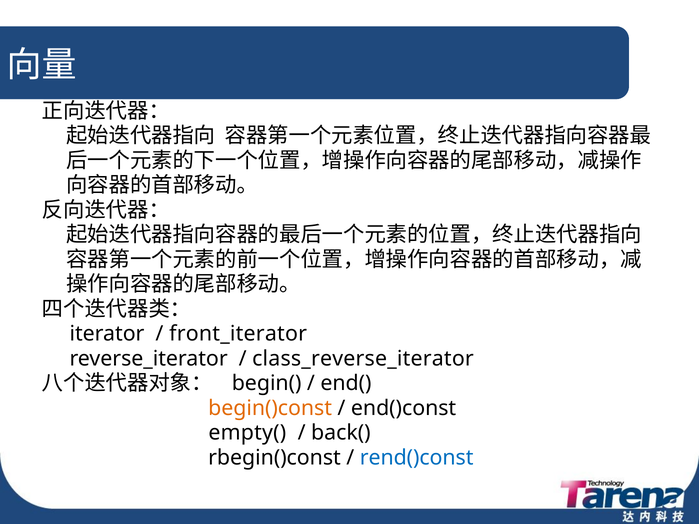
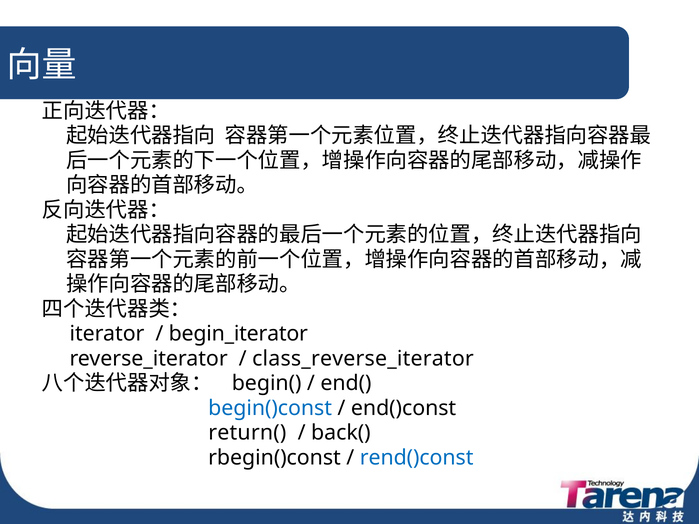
front_iterator: front_iterator -> begin_iterator (238, 334)
begin()const colour: orange -> blue (270, 408)
empty(: empty( -> return( (247, 433)
